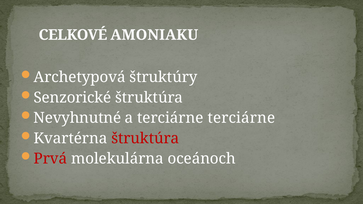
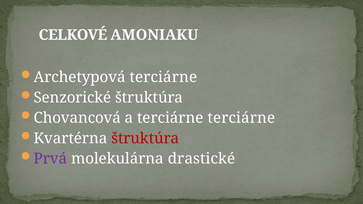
Archetypová štruktúry: štruktúry -> terciárne (163, 77)
Nevyhnutné: Nevyhnutné -> Chovancová (77, 118)
Prvá colour: red -> purple (50, 159)
oceánoch: oceánoch -> drastické (202, 159)
